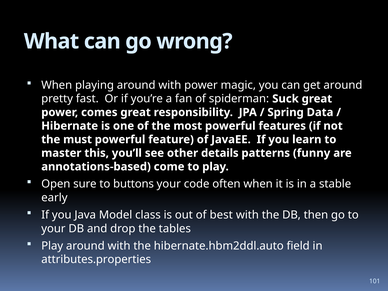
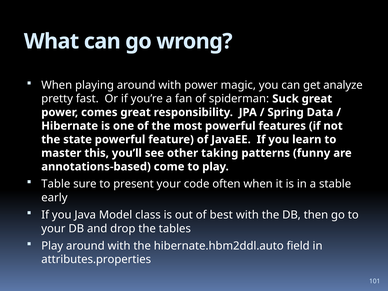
get around: around -> analyze (343, 85)
must: must -> state (78, 139)
details: details -> taking (220, 153)
Open: Open -> Table (56, 184)
buttons: buttons -> present (134, 184)
